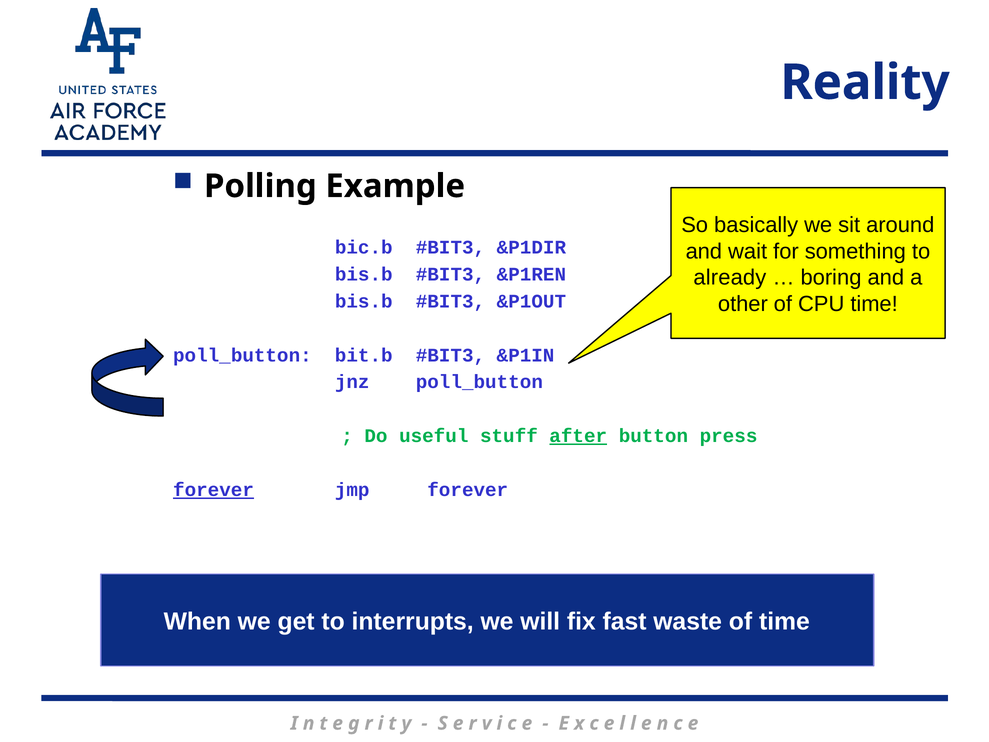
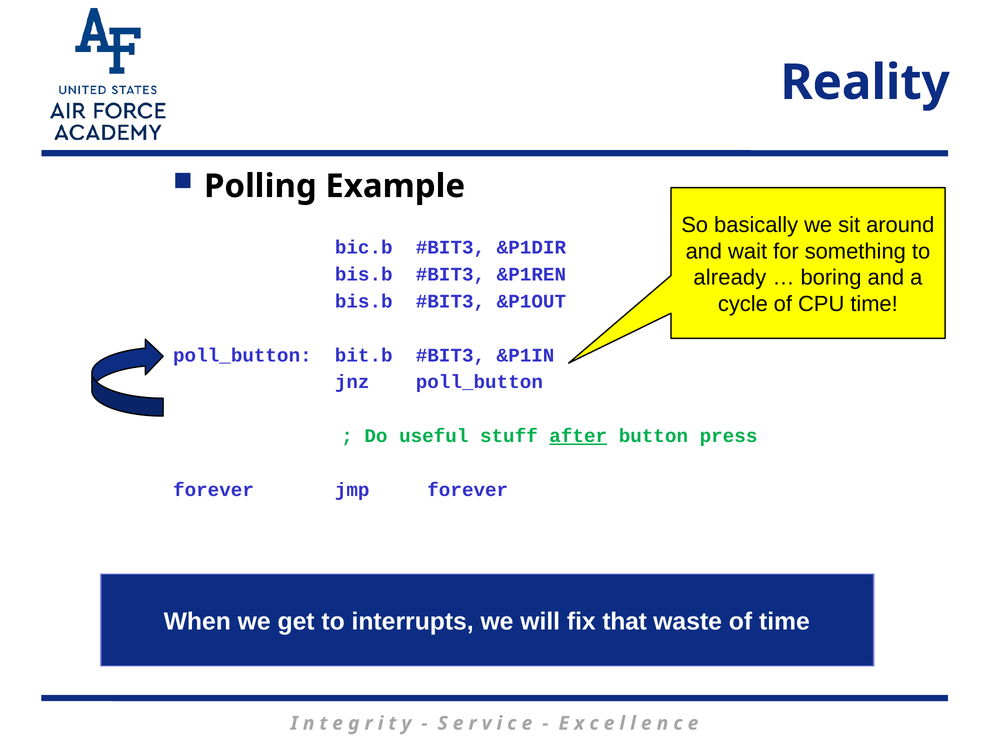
other: other -> cycle (743, 304)
forever underline: present -> none (214, 490)
fast: fast -> that (625, 622)
